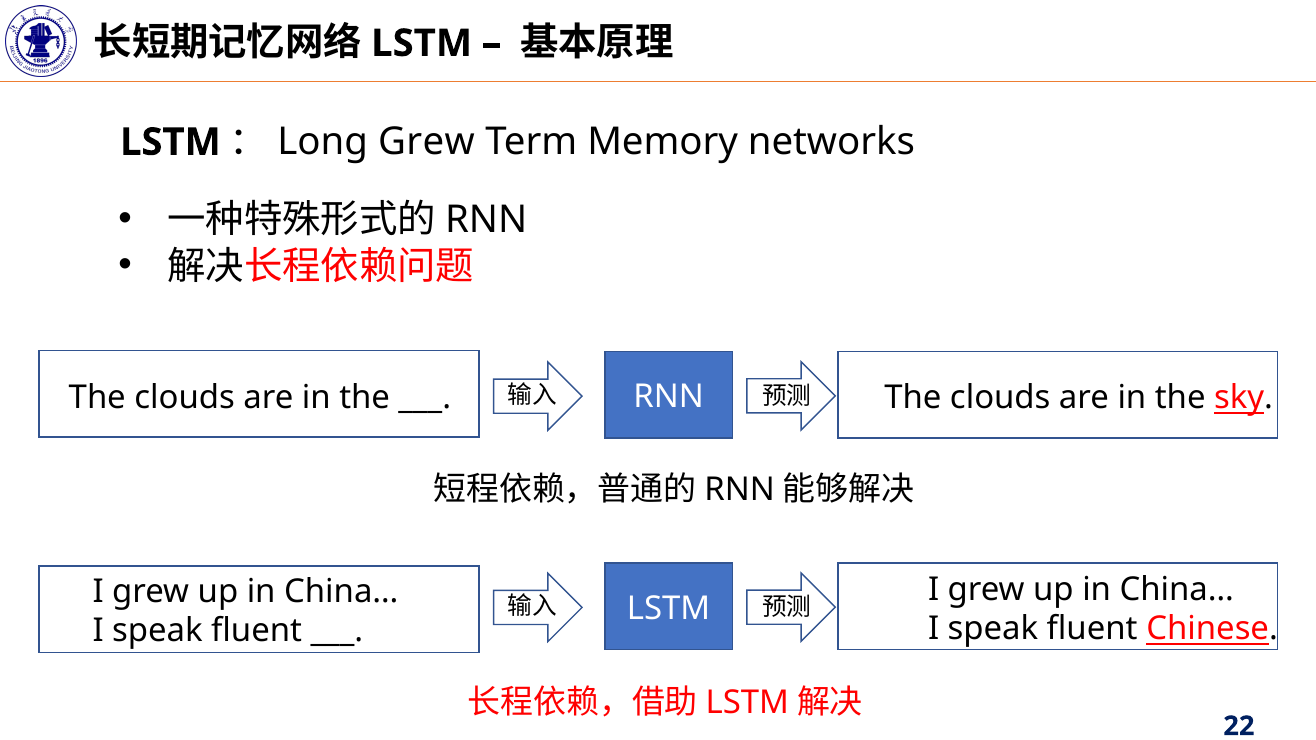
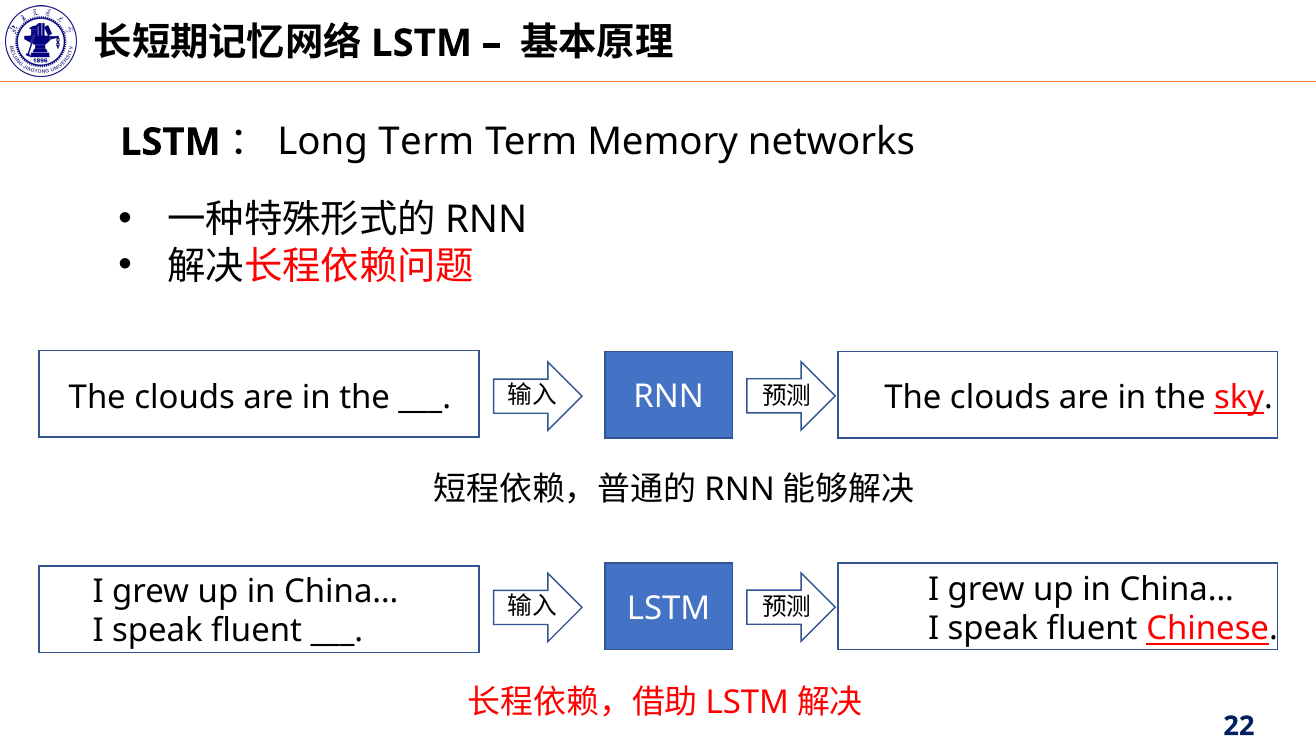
Grew: Grew -> Term (426, 142)
